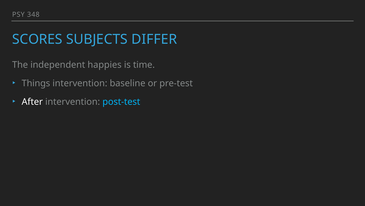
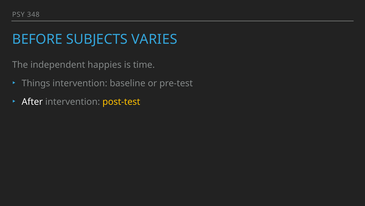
SCORES: SCORES -> BEFORE (37, 39)
DIFFER: DIFFER -> VARIES (154, 39)
post-test colour: light blue -> yellow (121, 101)
